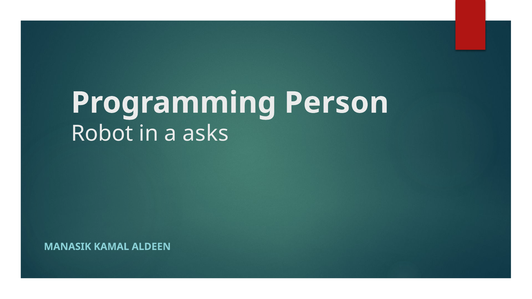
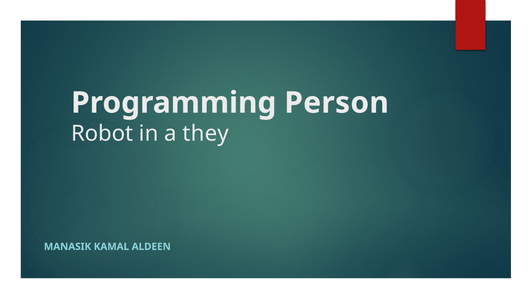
asks: asks -> they (206, 134)
